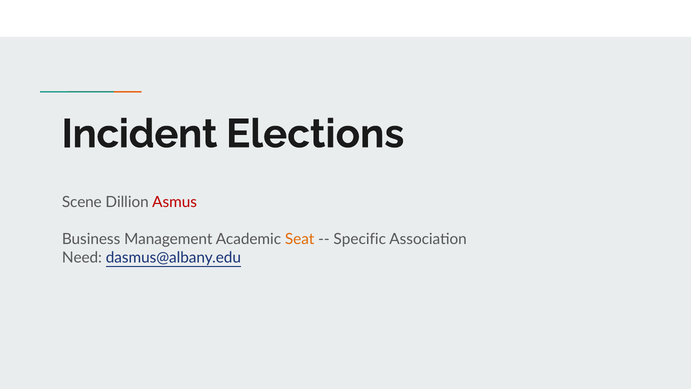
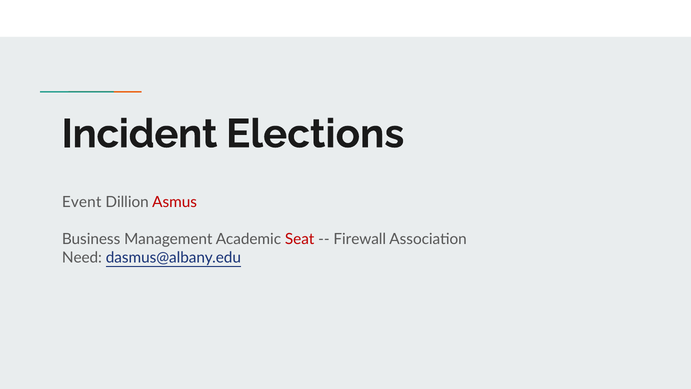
Scene: Scene -> Event (82, 202)
Seat colour: orange -> red (300, 239)
Specific: Specific -> Firewall (360, 239)
